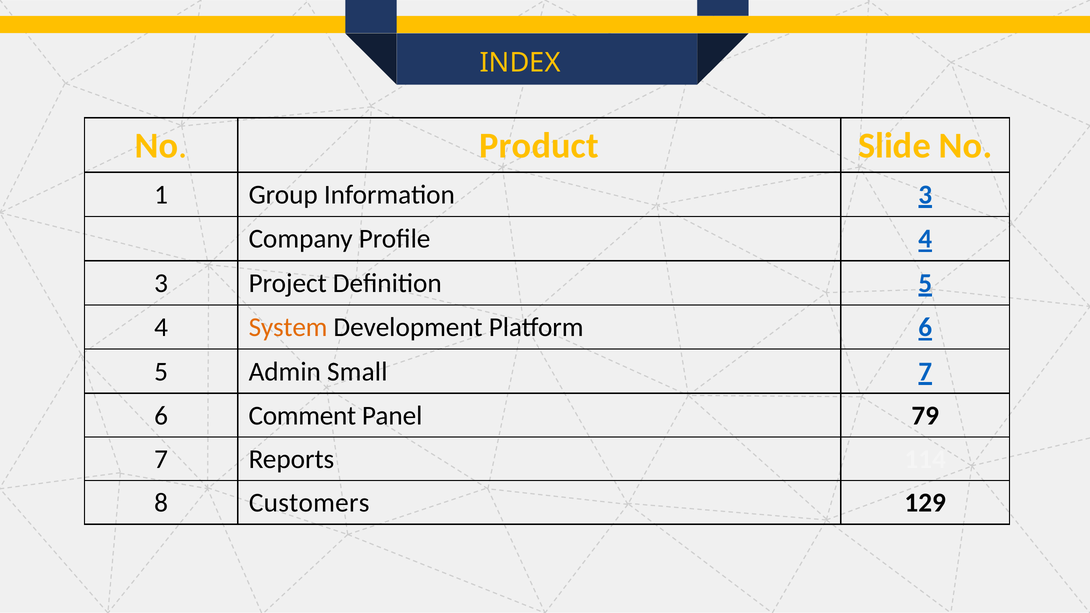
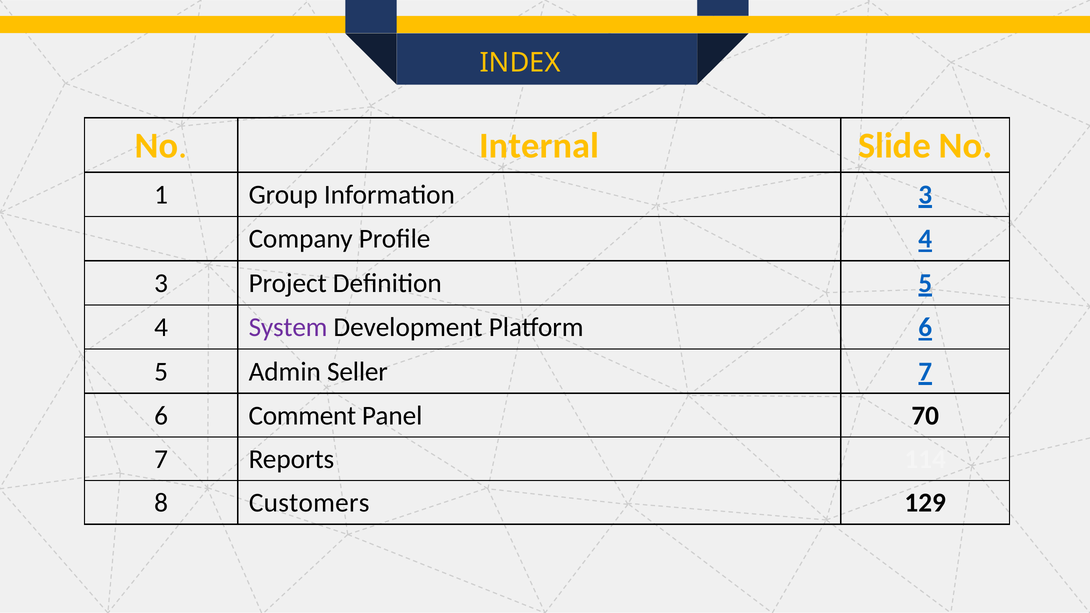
Product: Product -> Internal (539, 146)
System colour: orange -> purple (288, 327)
Small: Small -> Seller (357, 372)
79: 79 -> 70 (925, 416)
